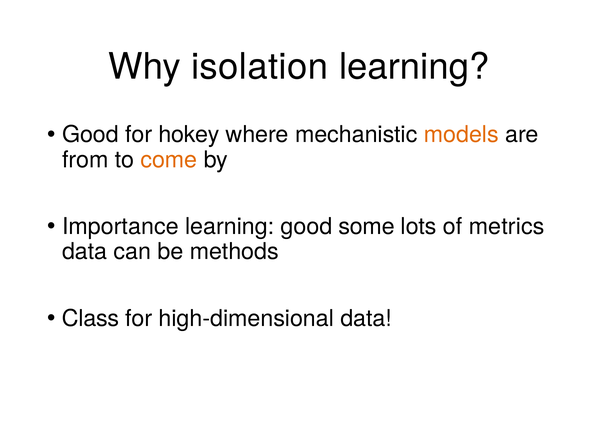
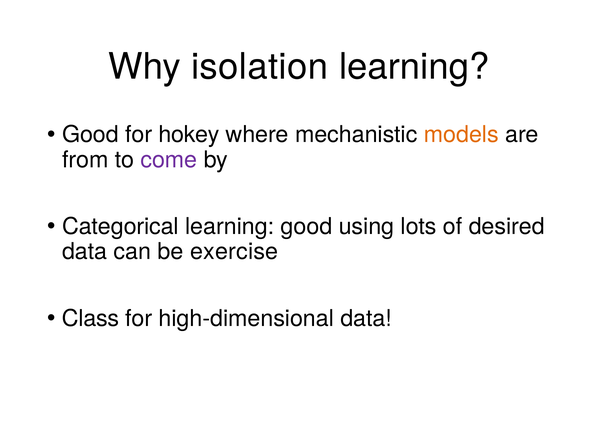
come colour: orange -> purple (169, 160)
Importance: Importance -> Categorical (120, 227)
some: some -> using (366, 227)
metrics: metrics -> desired (507, 227)
methods: methods -> exercise (234, 252)
